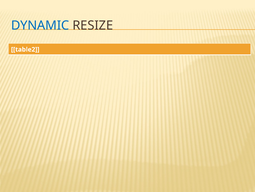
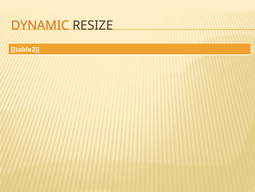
DYNAMIC colour: blue -> orange (40, 25)
